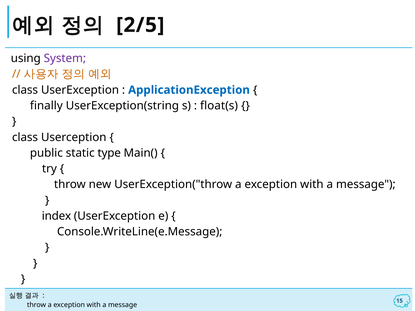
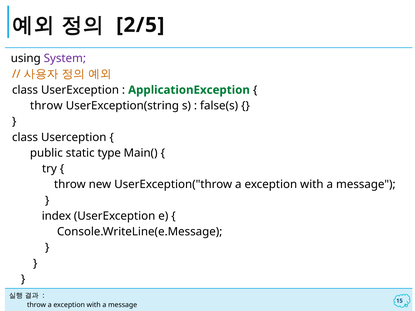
ApplicationException colour: blue -> green (189, 90)
finally: finally -> throw (46, 106)
float(s: float(s -> false(s (219, 106)
